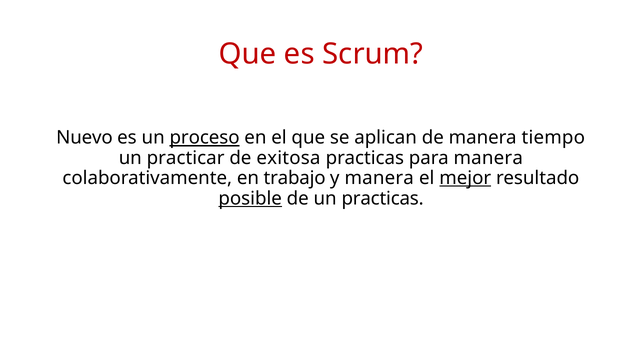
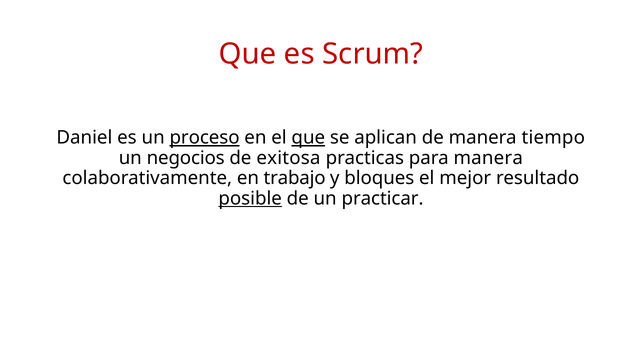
Nuevo: Nuevo -> Daniel (84, 138)
que underline: none -> present (308, 138)
practicar: practicar -> negocios (186, 158)
y manera: manera -> bloques (379, 178)
mejor underline: present -> none (465, 178)
un practicas: practicas -> practicar (383, 198)
